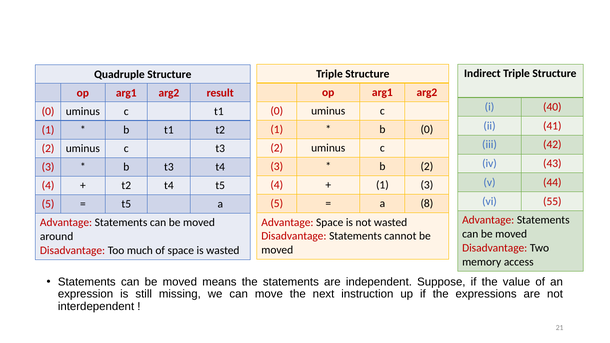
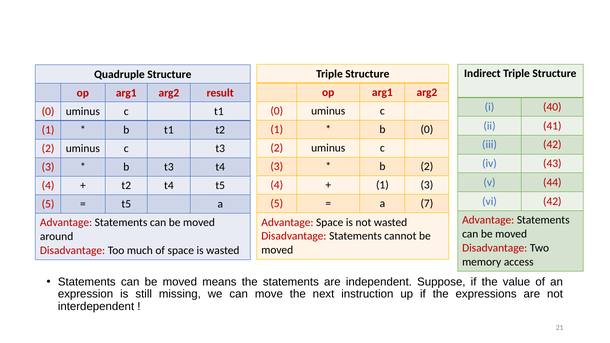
vi 55: 55 -> 42 (552, 201)
8: 8 -> 7 (427, 204)
